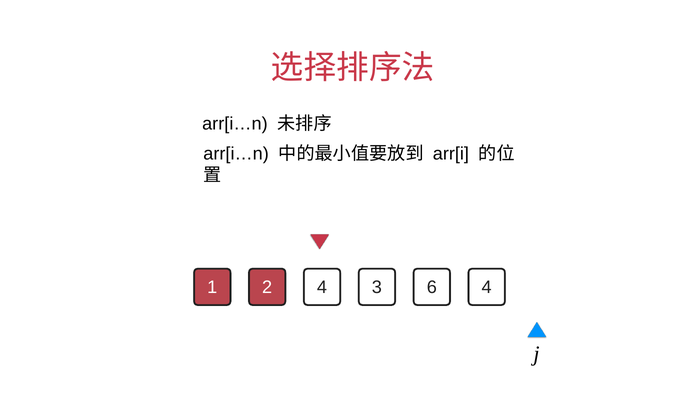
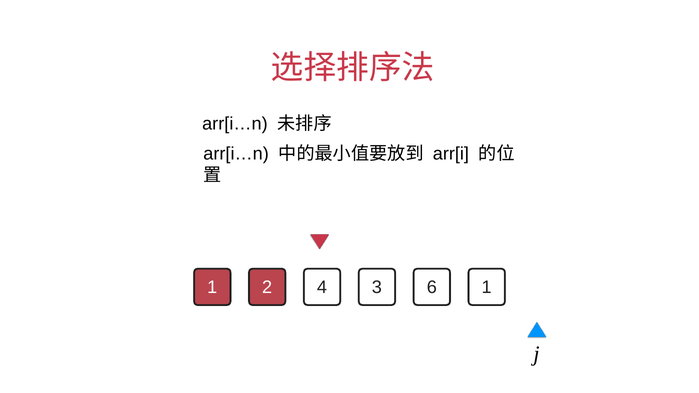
1 4: 4 -> 1 (487, 288)
